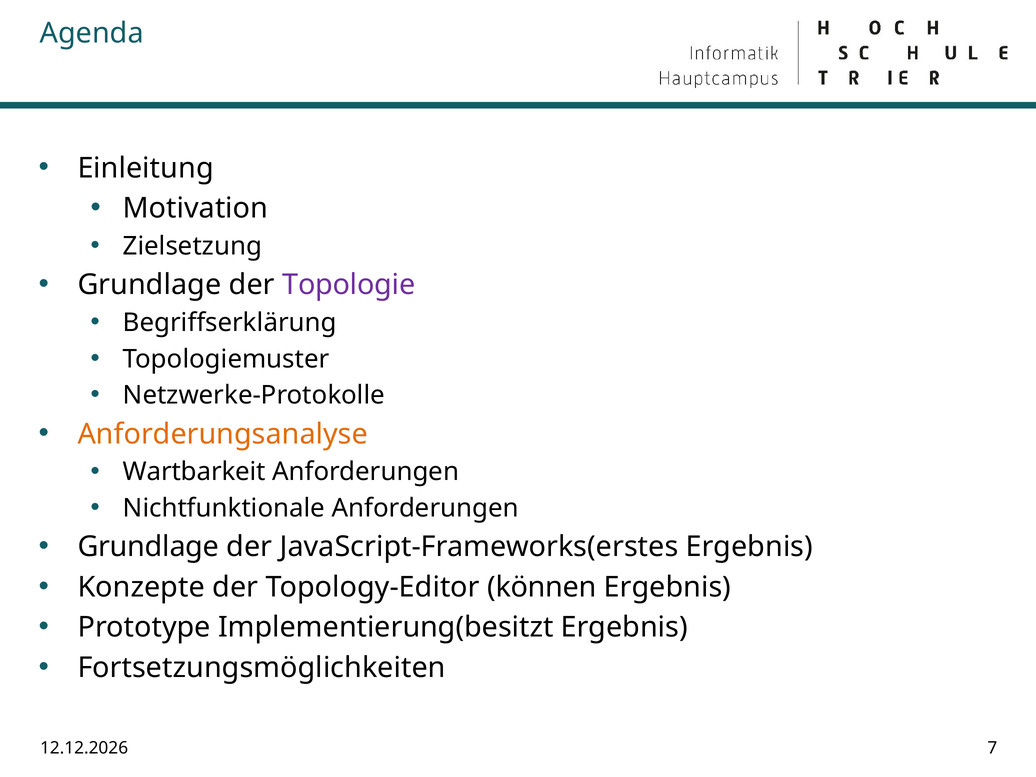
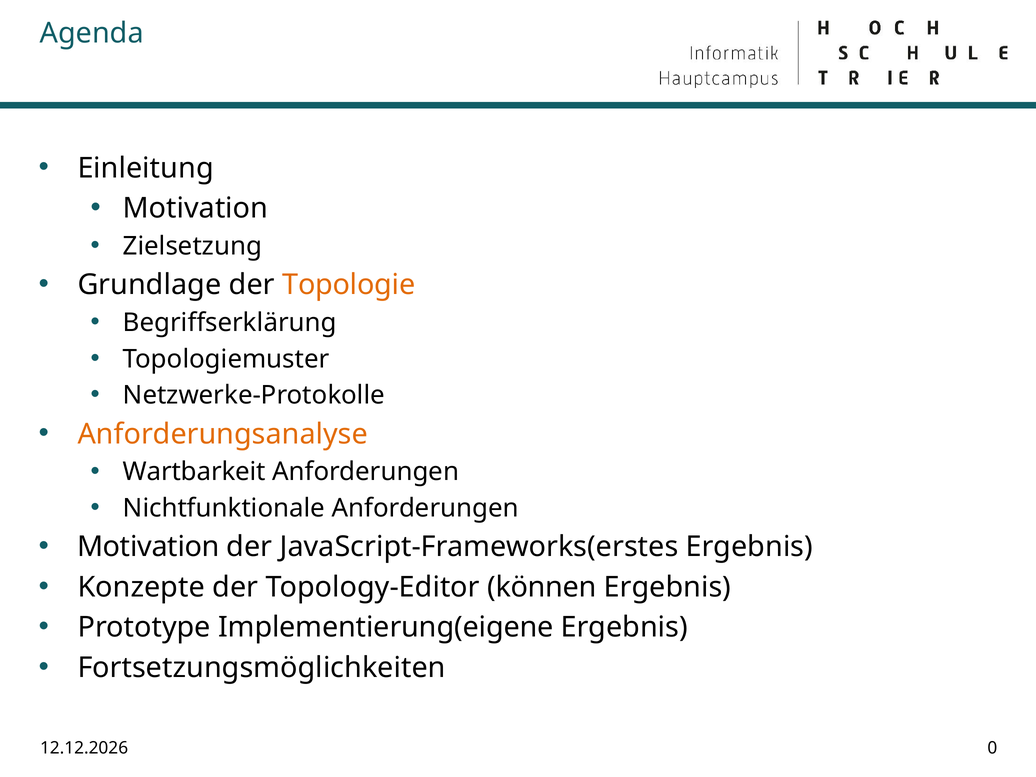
Topologie colour: purple -> orange (349, 285)
Grundlage: Grundlage -> Motivation (148, 547)
Implementierung(besitzt: Implementierung(besitzt -> Implementierung(eigene (386, 627)
7: 7 -> 0 (992, 748)
